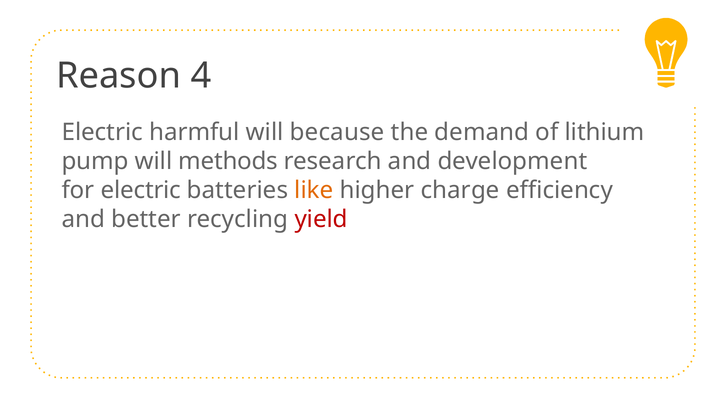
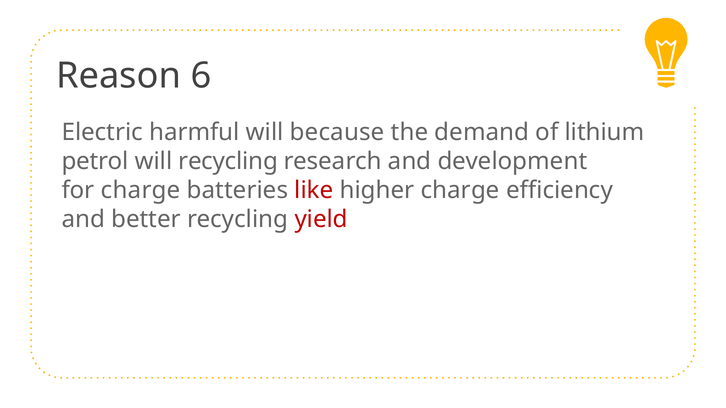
4: 4 -> 6 (201, 76)
pump: pump -> petrol (95, 162)
will methods: methods -> recycling (228, 162)
for electric: electric -> charge (141, 191)
like colour: orange -> red (314, 191)
